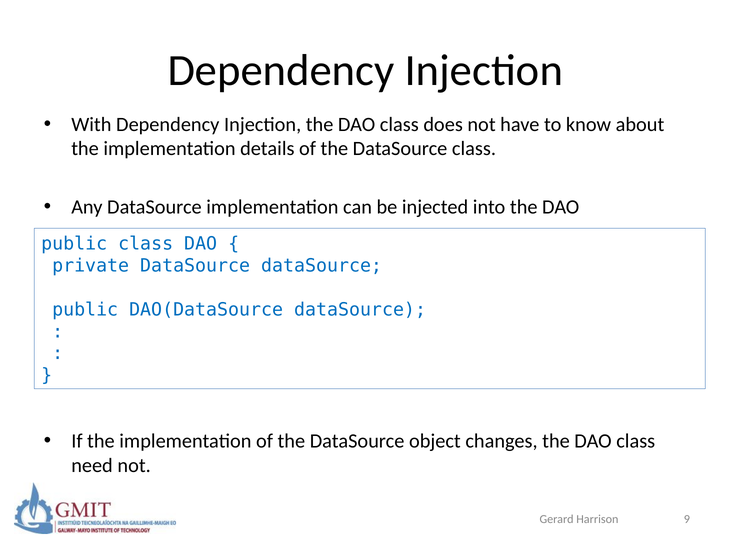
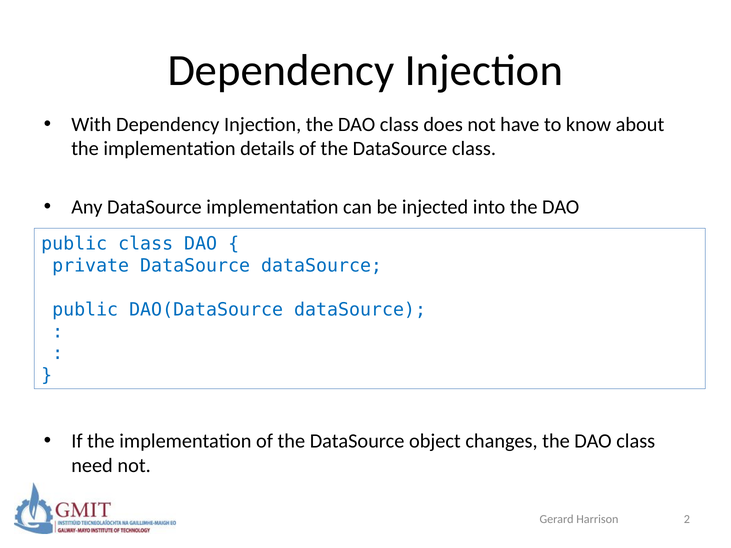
9: 9 -> 2 (687, 520)
